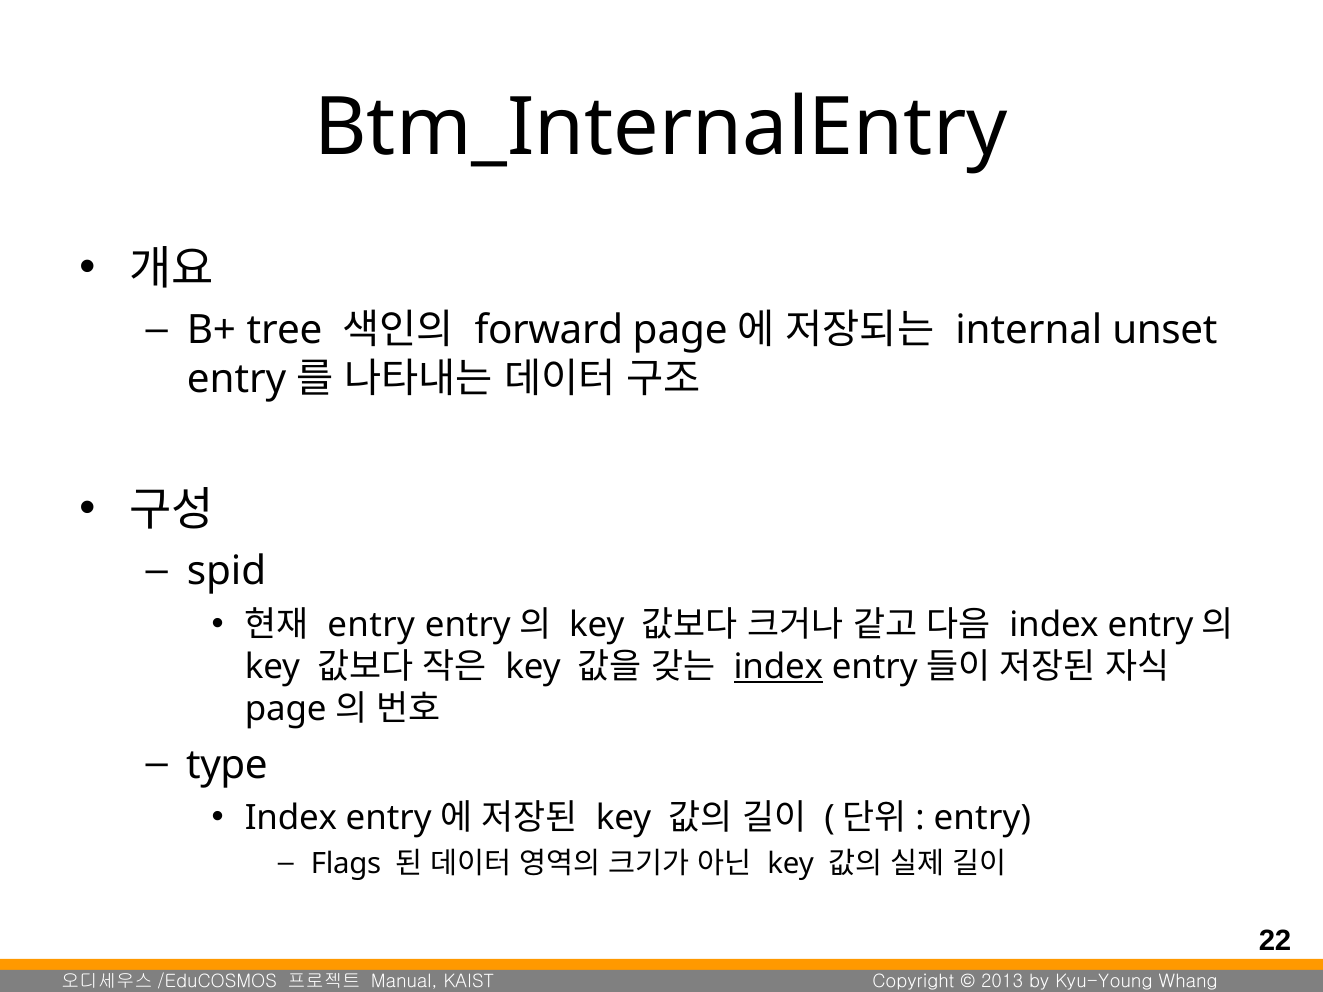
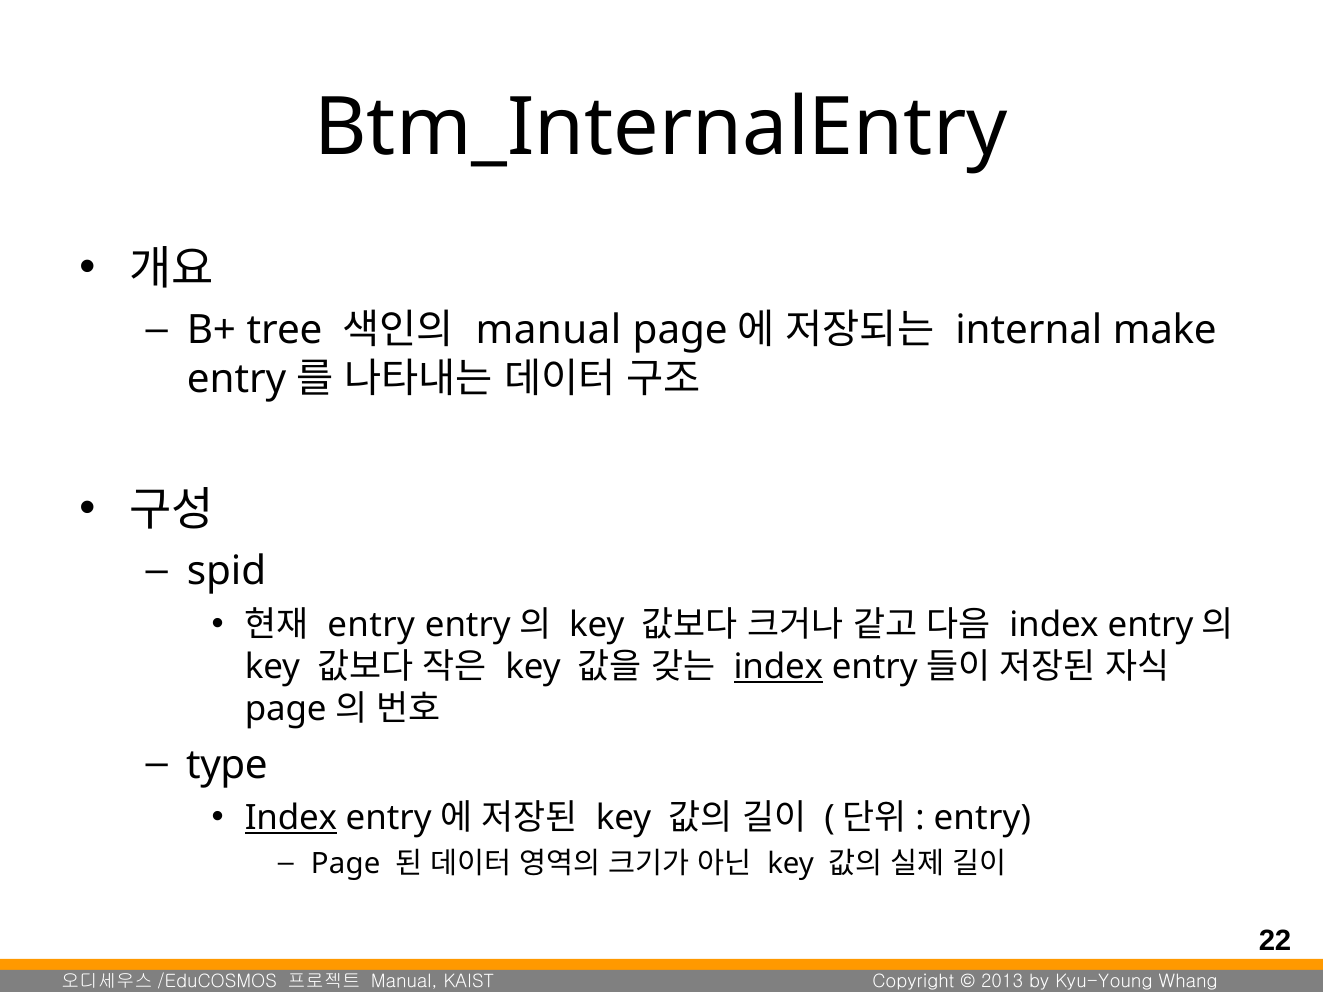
forward: forward -> manual (548, 331)
unset: unset -> make (1165, 331)
Index underline: none -> present (291, 819)
Flags: Flags -> Page (346, 864)
